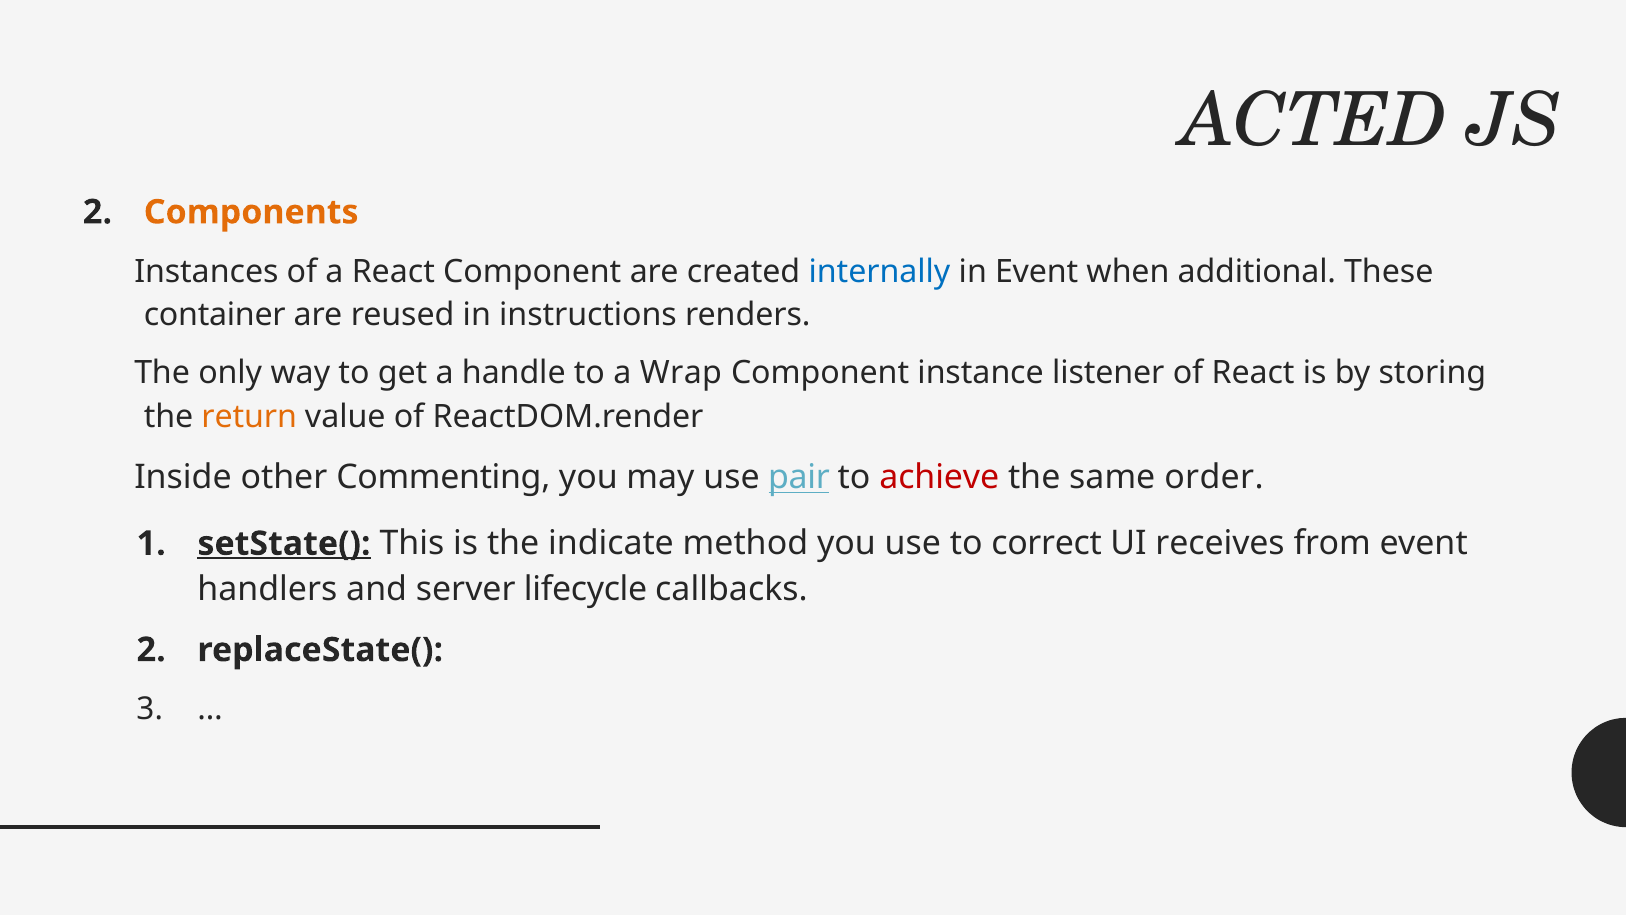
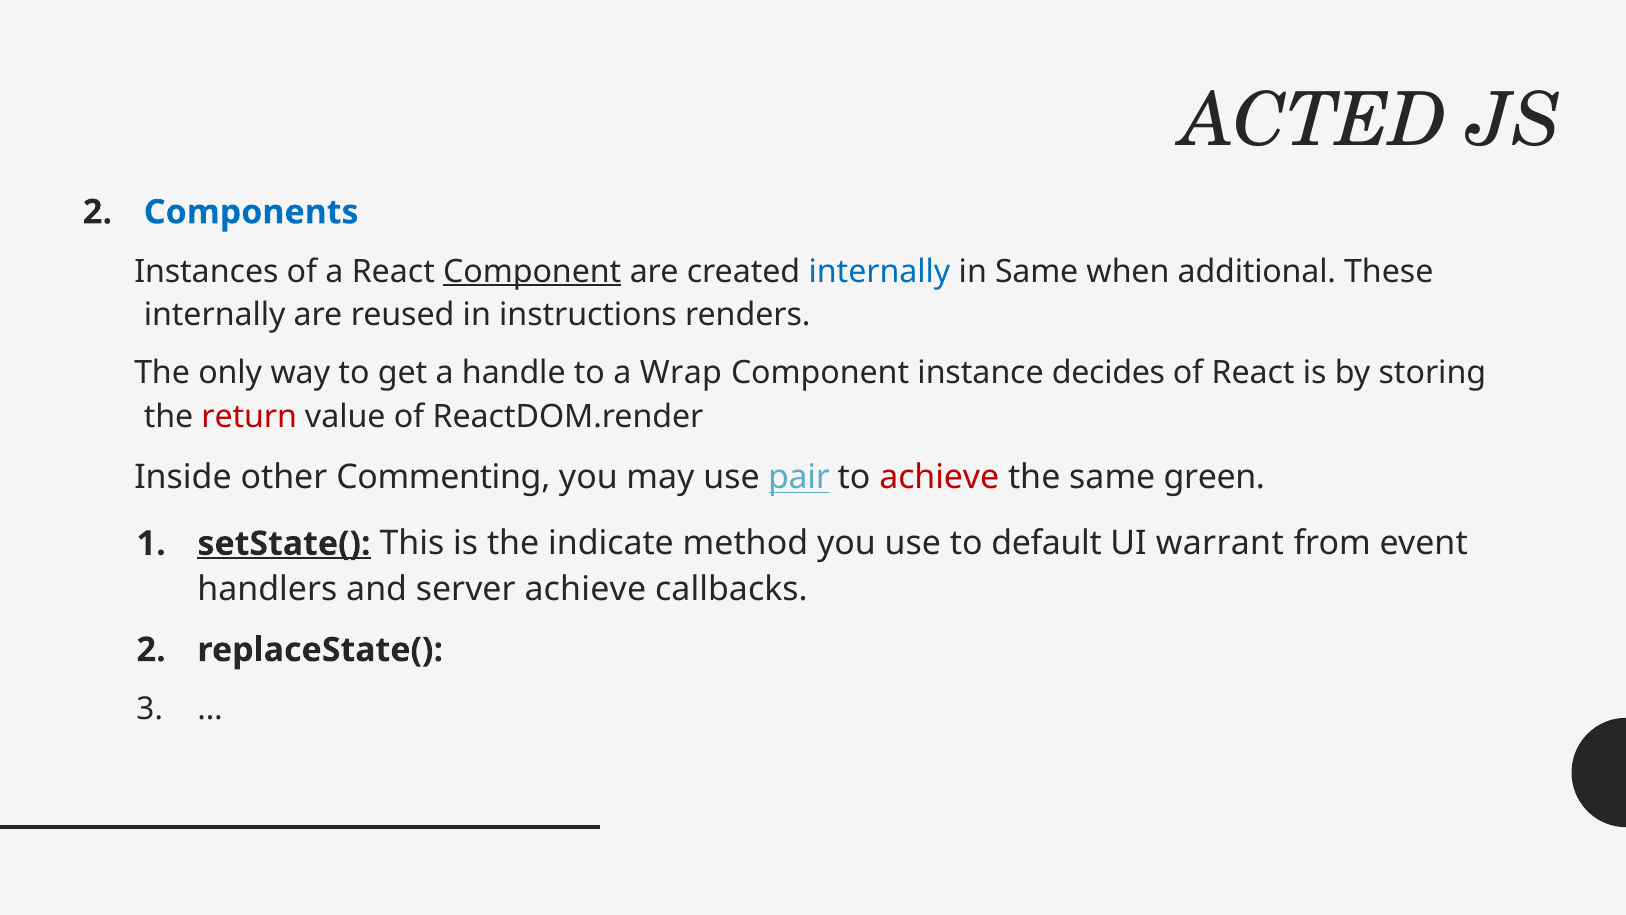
Components colour: orange -> blue (251, 212)
Component underline: none -> present (532, 271)
in Event: Event -> Same (1037, 271)
container: container -> internally (215, 315)
listener: listener -> decides (1108, 373)
return colour: orange -> red (249, 416)
order: order -> green (1214, 477)
correct: correct -> default (1047, 543)
receives: receives -> warrant (1220, 543)
server lifecycle: lifecycle -> achieve (585, 589)
